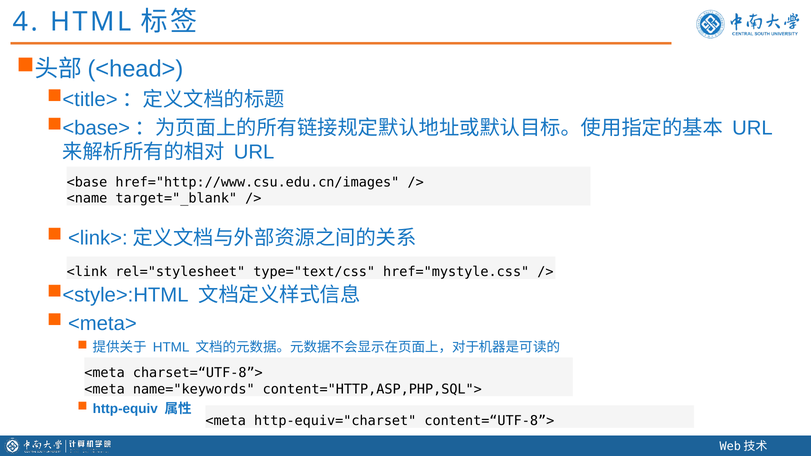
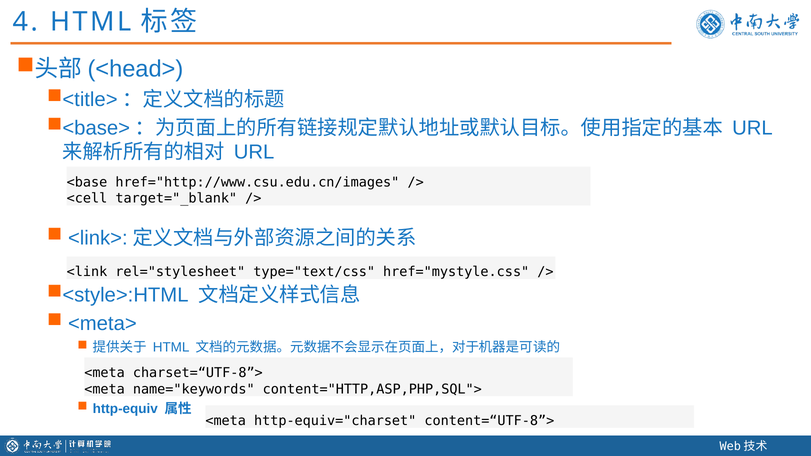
<name: <name -> <cell (87, 198)
